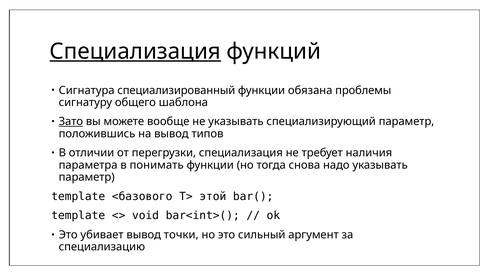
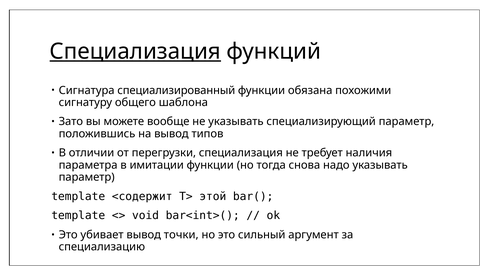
проблемы: проблемы -> похожими (363, 90)
Зато underline: present -> none (71, 122)
понимать: понимать -> имитации (157, 165)
<базового: <базового -> <содержит (142, 196)
